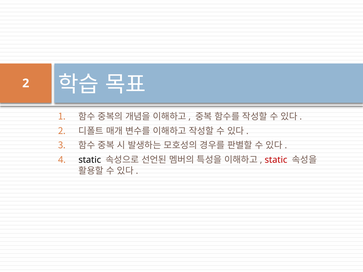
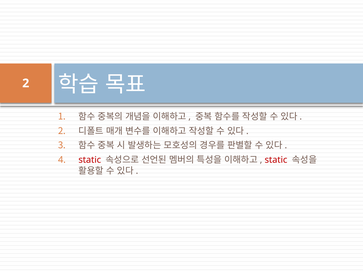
static colour: black -> red (90, 160)
